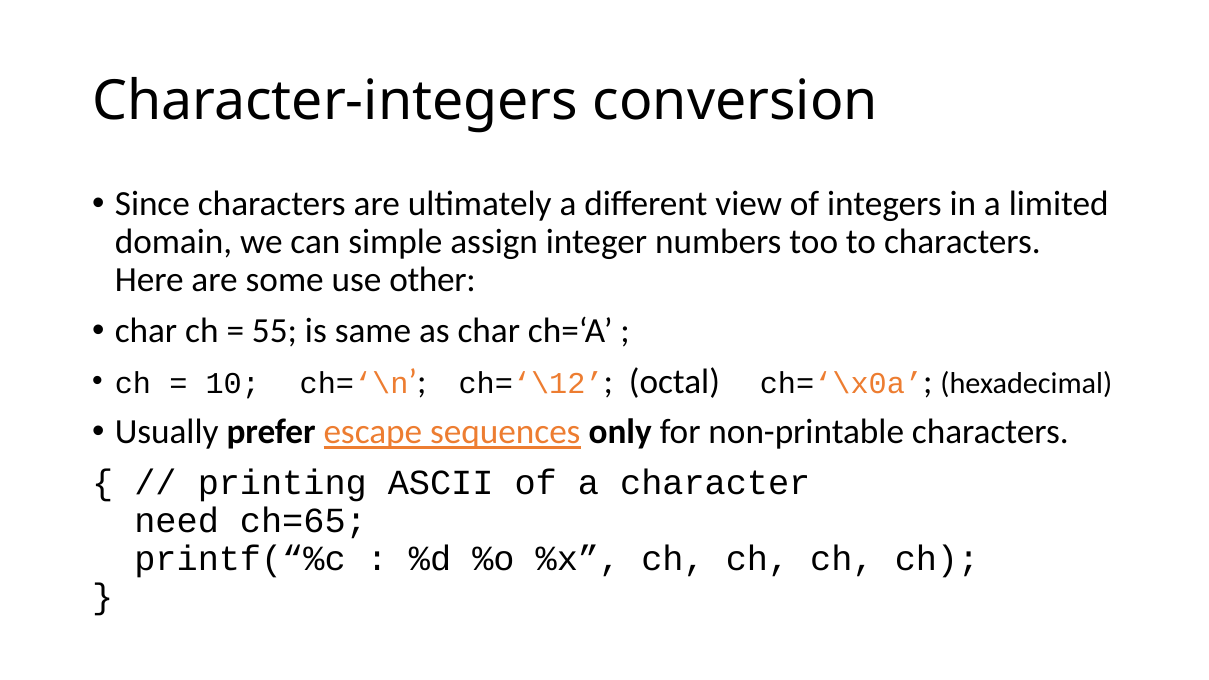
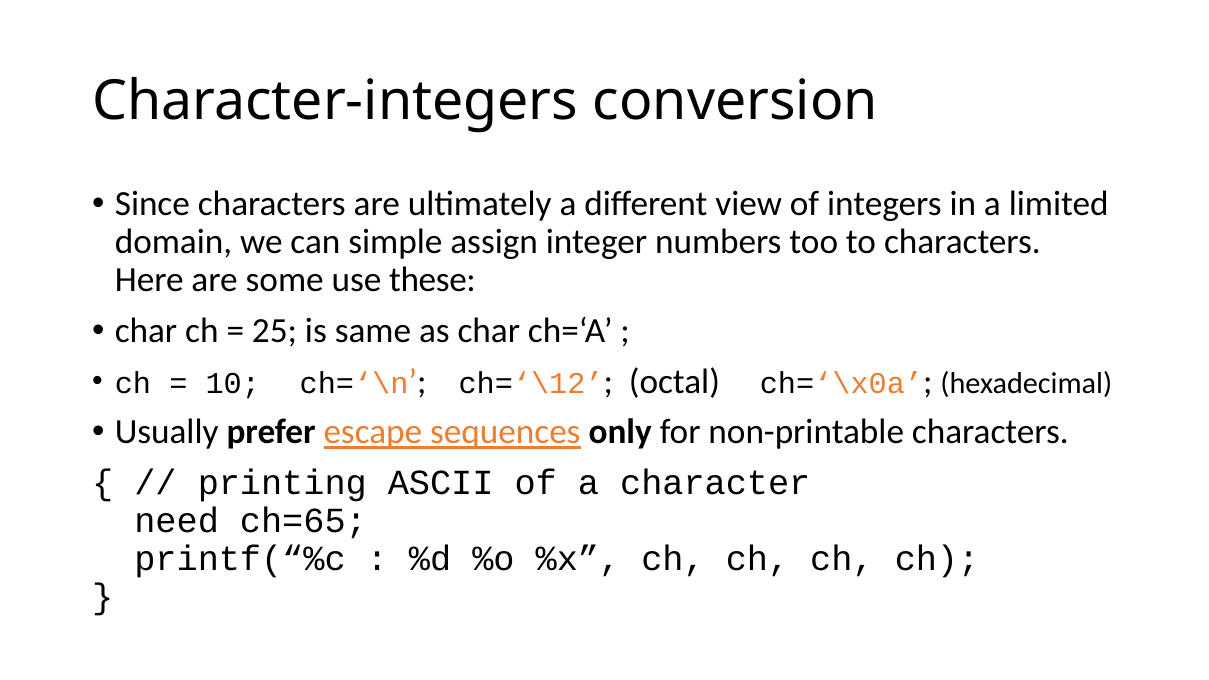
other: other -> these (432, 280)
55: 55 -> 25 (274, 331)
